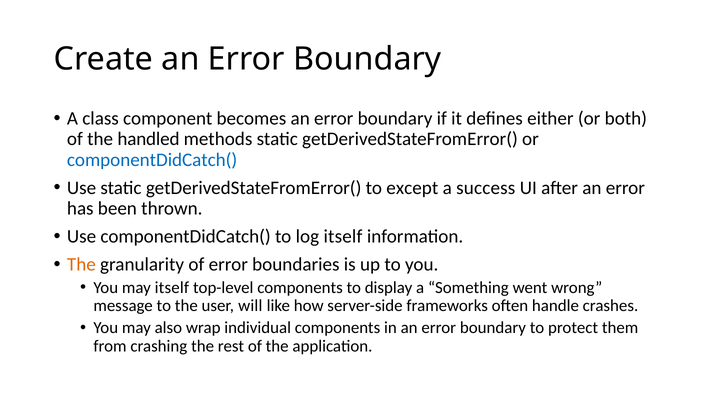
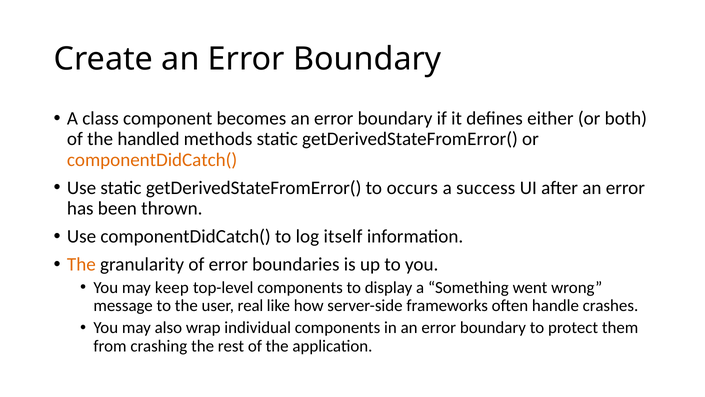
componentDidCatch( colour: blue -> orange (152, 160)
except: except -> occurs (412, 188)
may itself: itself -> keep (172, 287)
will: will -> real (250, 305)
